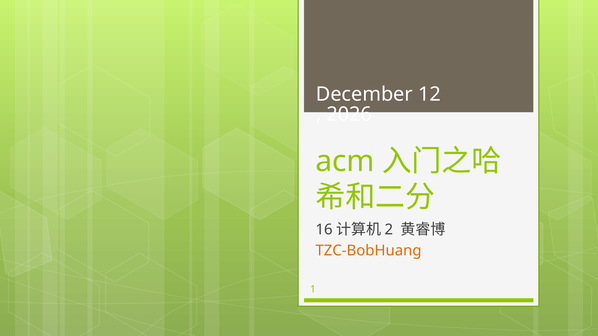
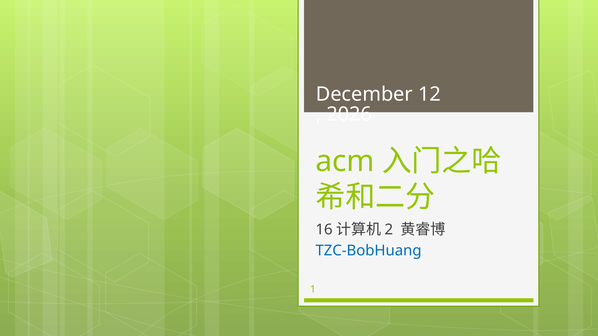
TZC-BobHuang colour: orange -> blue (369, 251)
